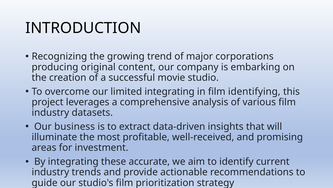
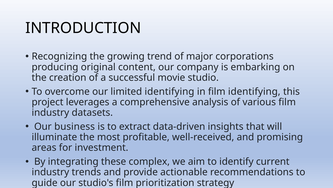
limited integrating: integrating -> identifying (169, 91)
accurate: accurate -> complex (149, 161)
